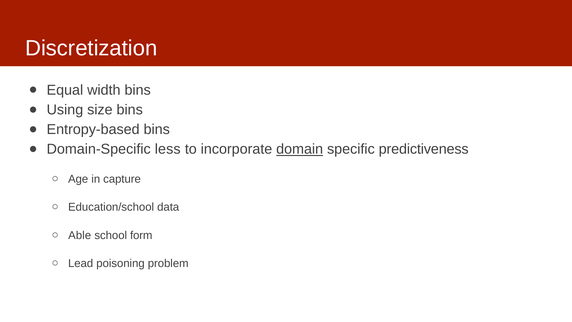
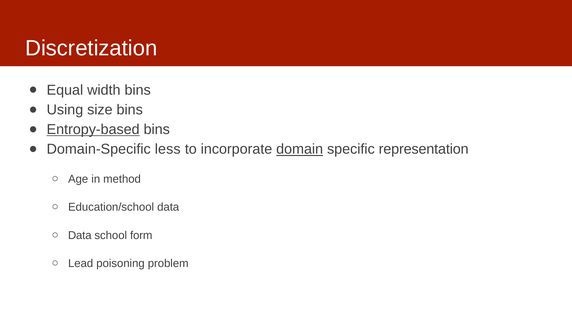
Entropy-based underline: none -> present (93, 129)
predictiveness: predictiveness -> representation (424, 149)
capture: capture -> method (122, 179)
Able: Able -> Data (80, 235)
